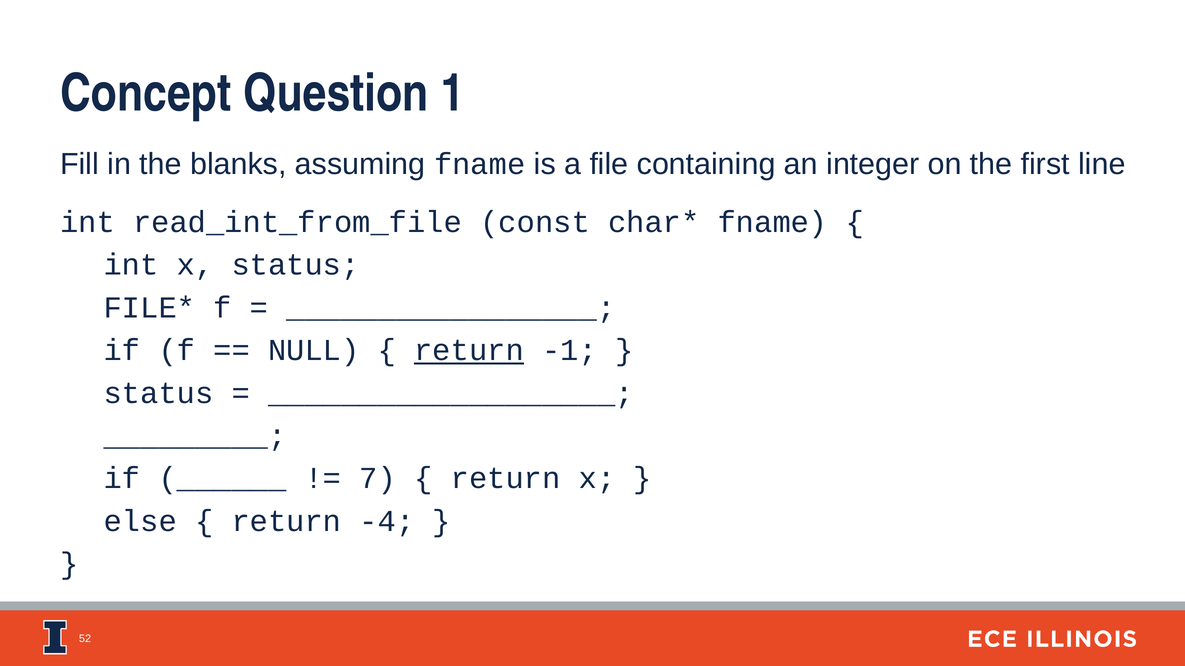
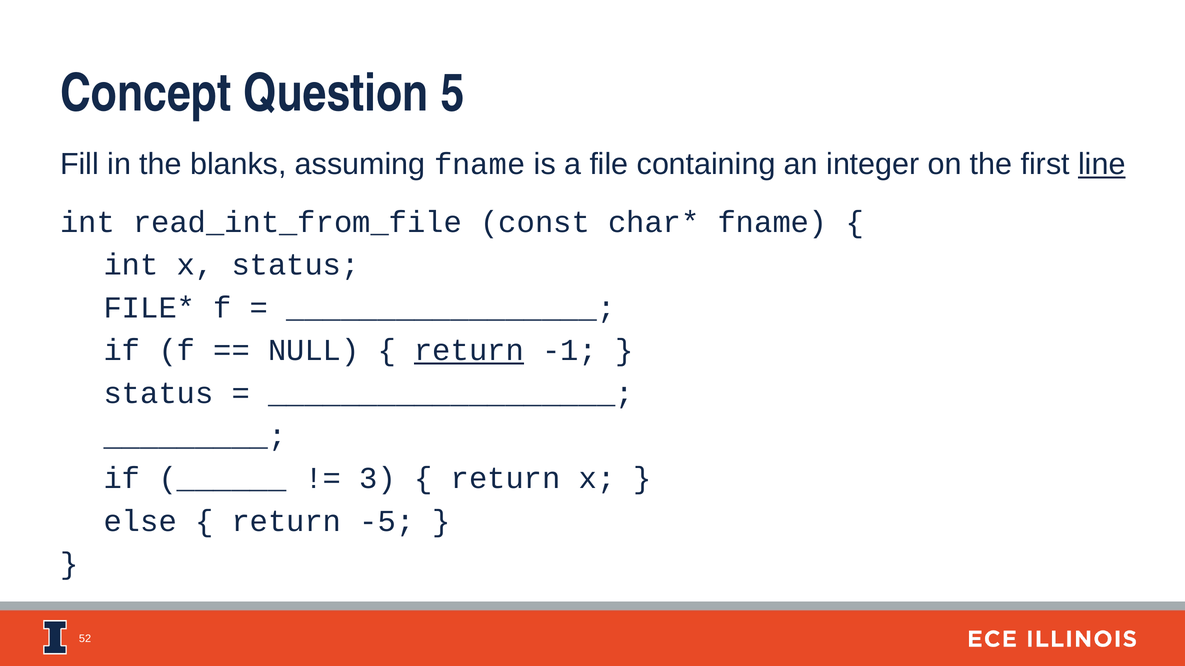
1: 1 -> 5 (452, 93)
line underline: none -> present (1102, 164)
7: 7 -> 3 (378, 479)
-4: -4 -> -5 (387, 521)
